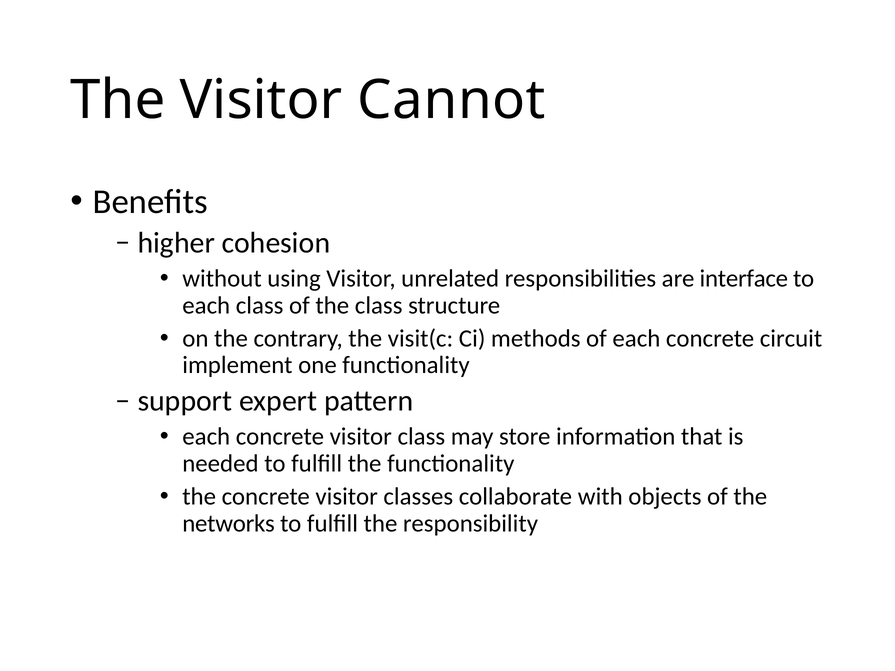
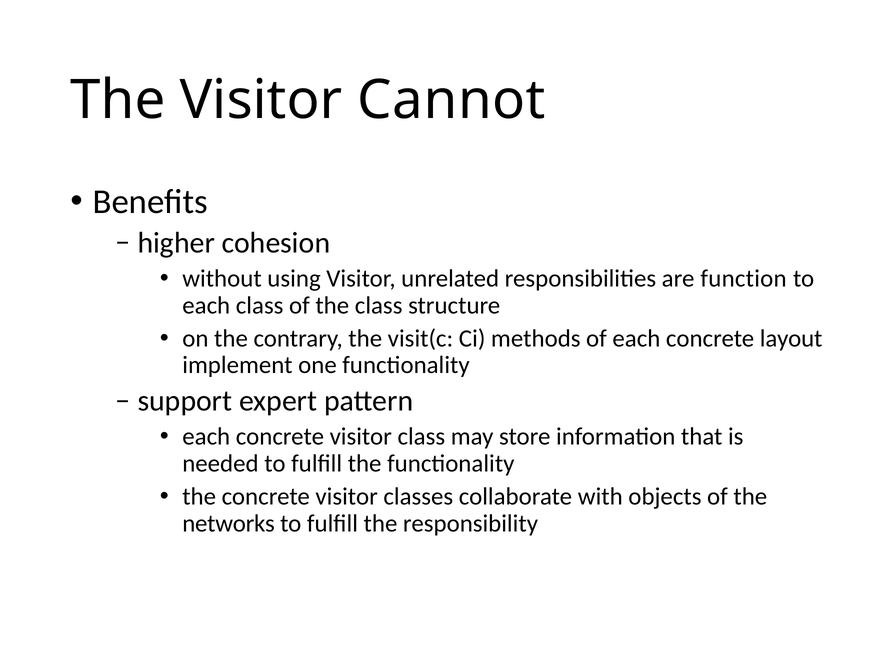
interface: interface -> function (744, 279)
circuit: circuit -> layout (791, 339)
